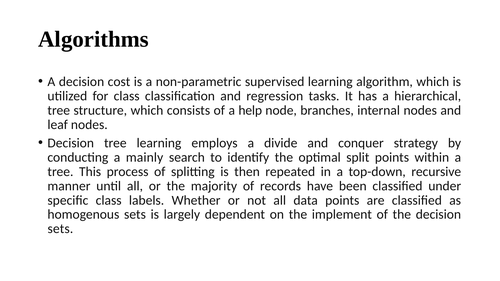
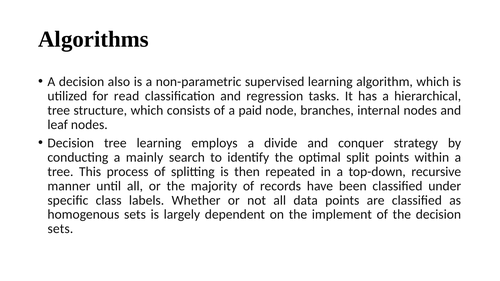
cost: cost -> also (119, 82)
for class: class -> read (127, 96)
help: help -> paid (250, 110)
